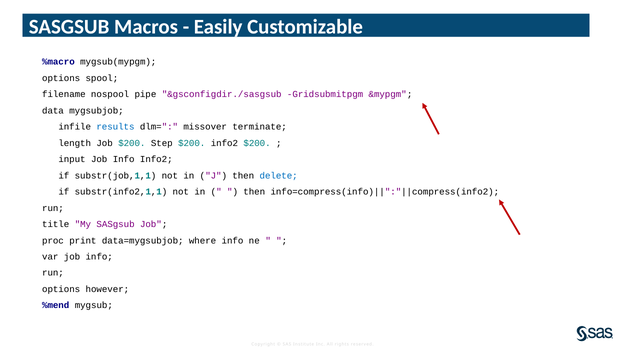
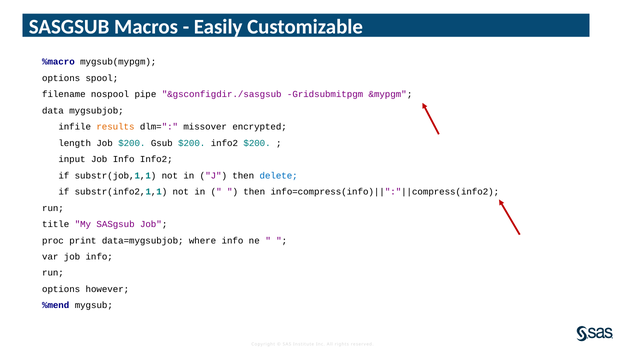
results colour: blue -> orange (115, 127)
terminate: terminate -> encrypted (260, 127)
Step: Step -> Gsub (162, 143)
